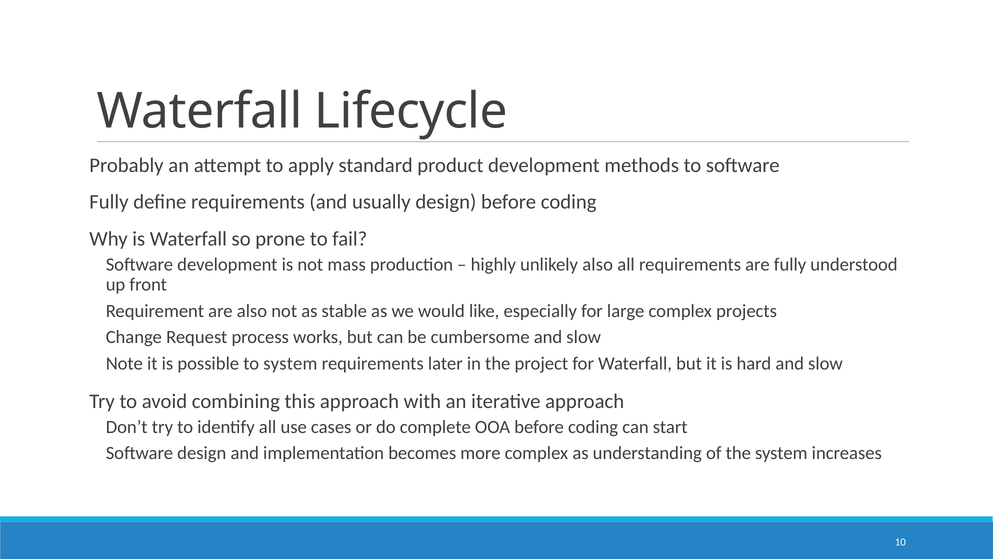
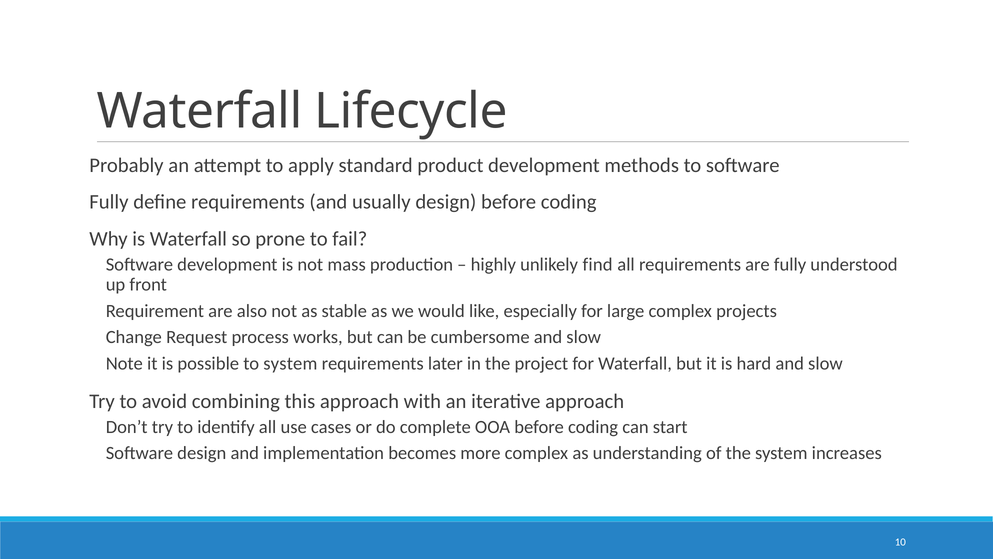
unlikely also: also -> find (598, 264)
